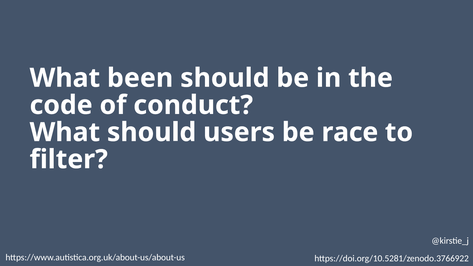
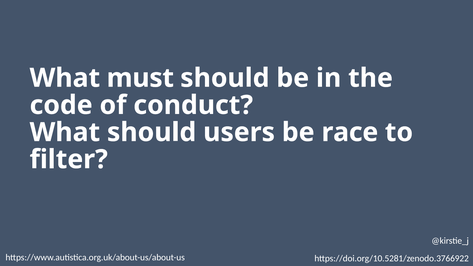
been: been -> must (140, 78)
